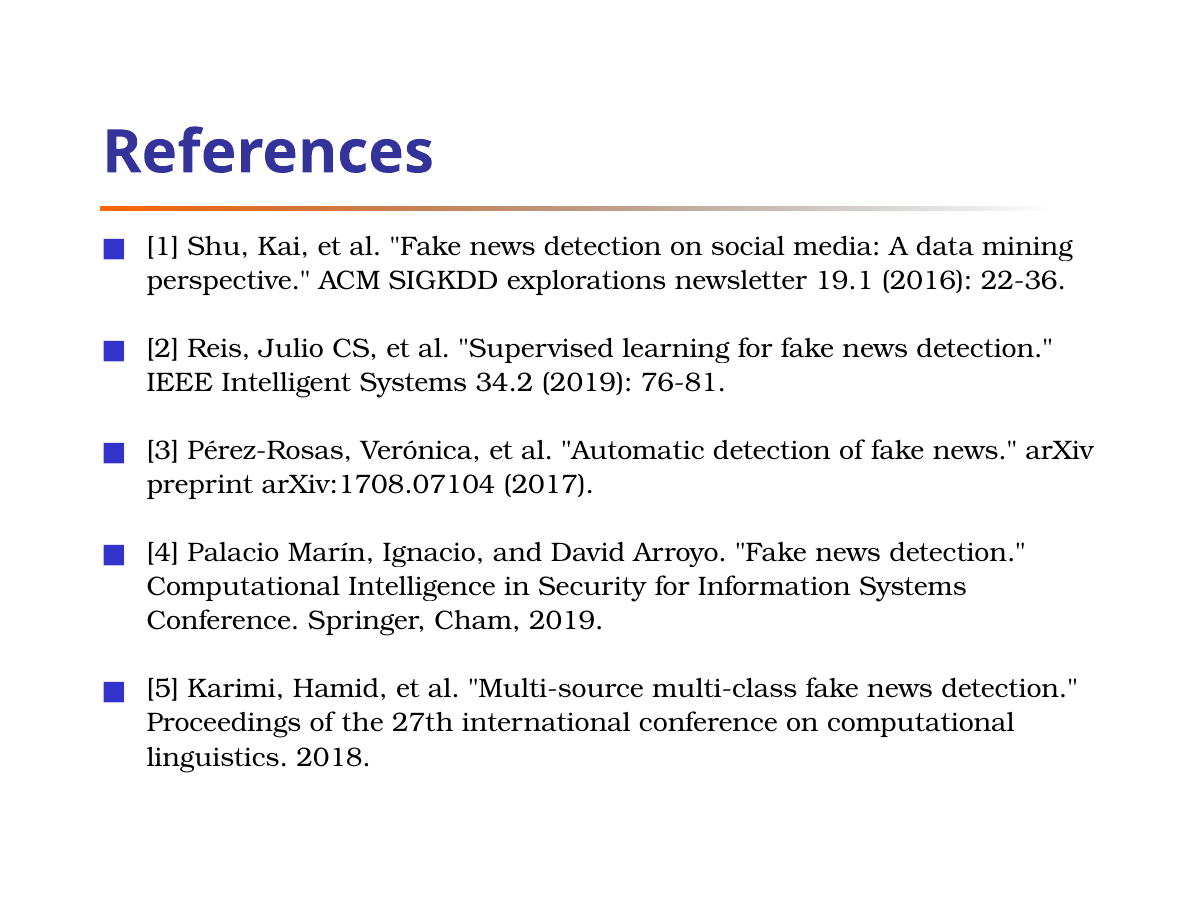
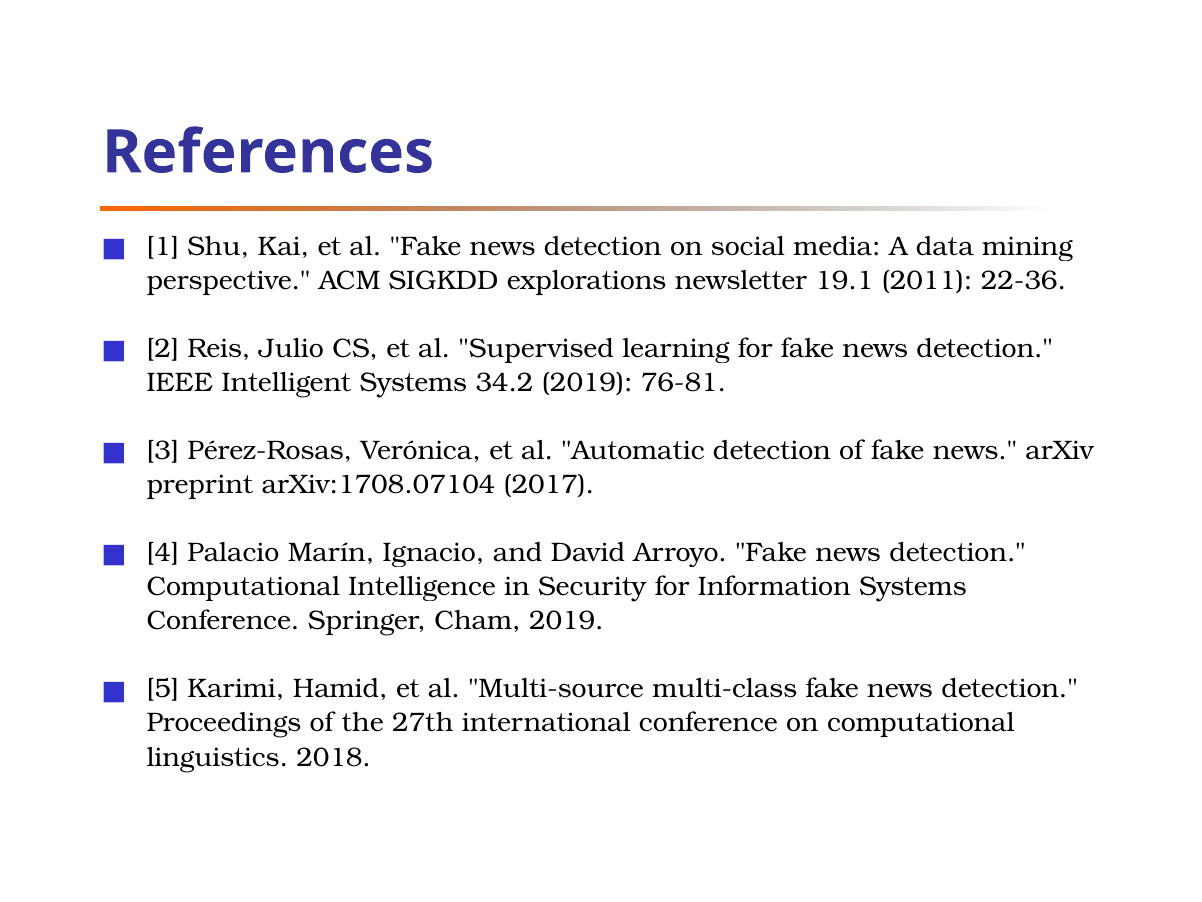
2016: 2016 -> 2011 (927, 281)
